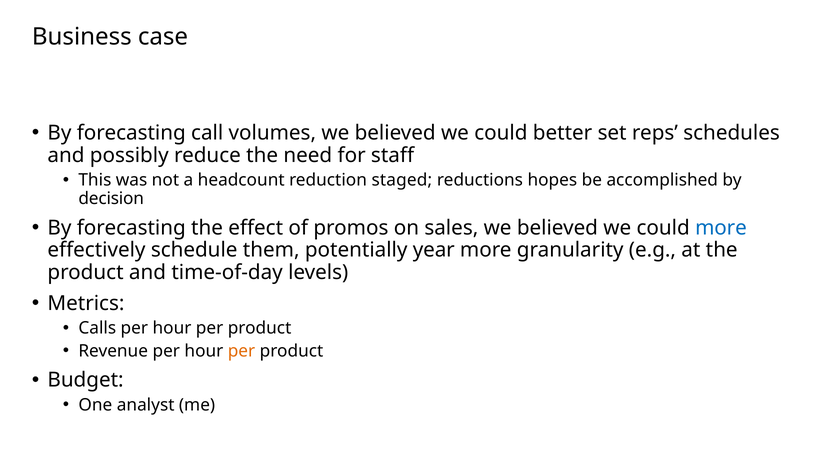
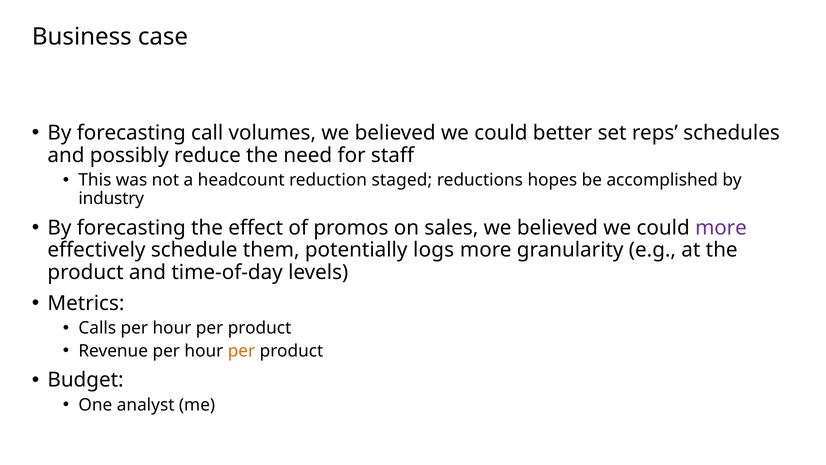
decision: decision -> industry (111, 199)
more colour: blue -> purple (721, 228)
year: year -> logs (434, 250)
